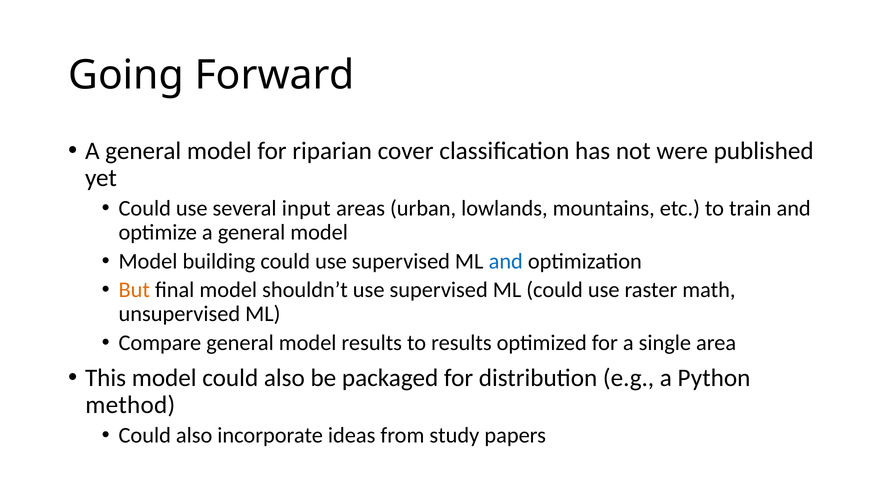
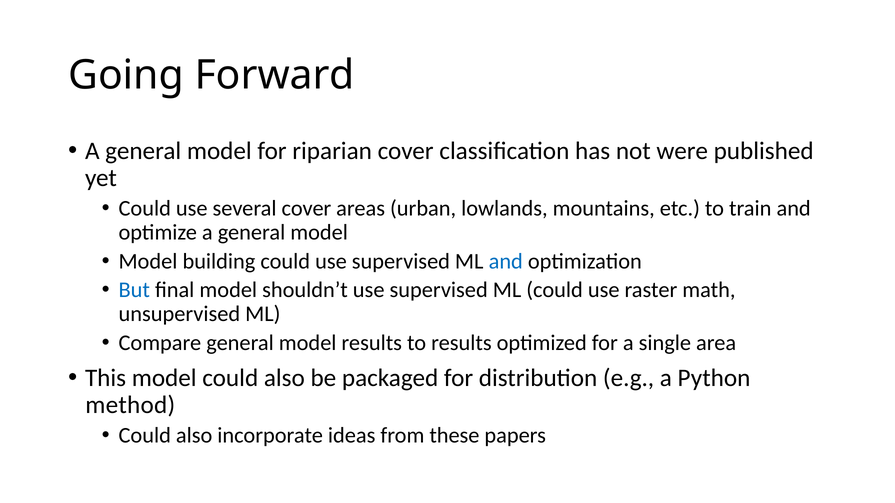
several input: input -> cover (306, 208)
But colour: orange -> blue (134, 290)
study: study -> these (454, 436)
